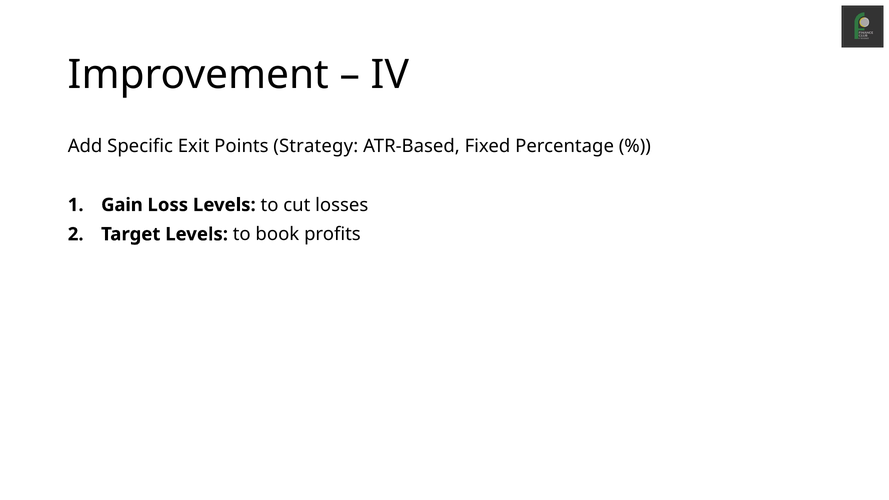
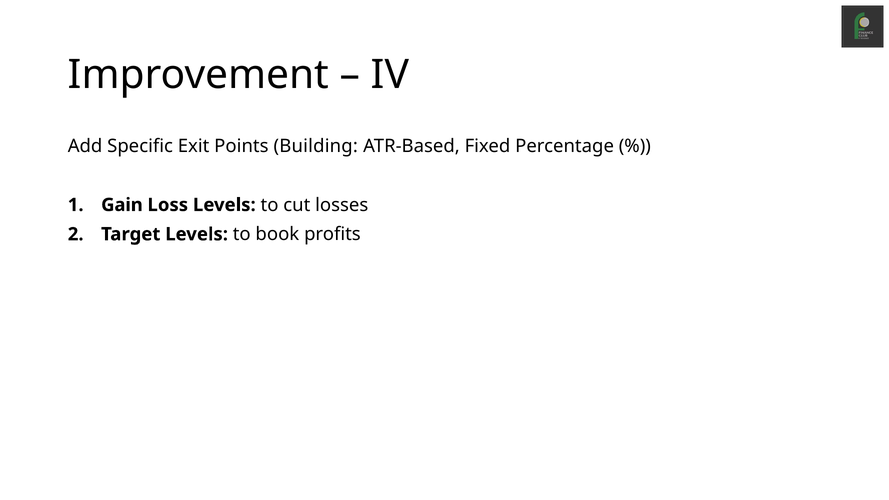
Strategy: Strategy -> Building (316, 146)
